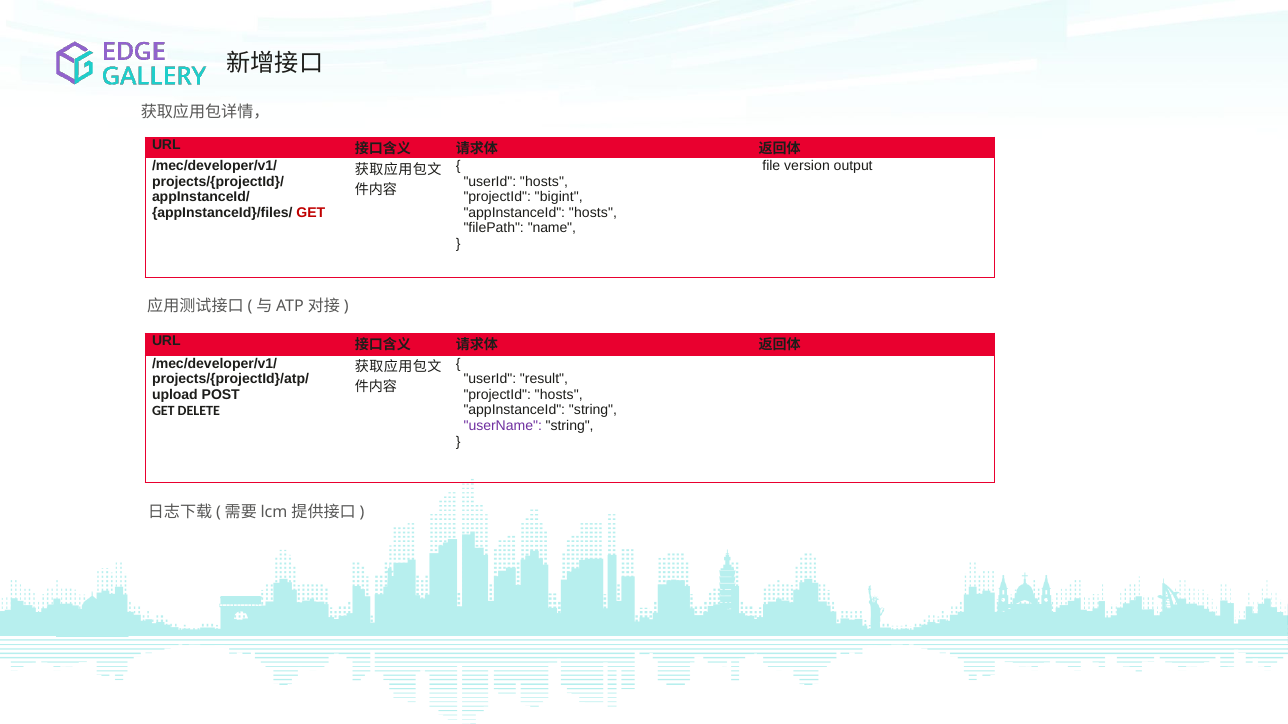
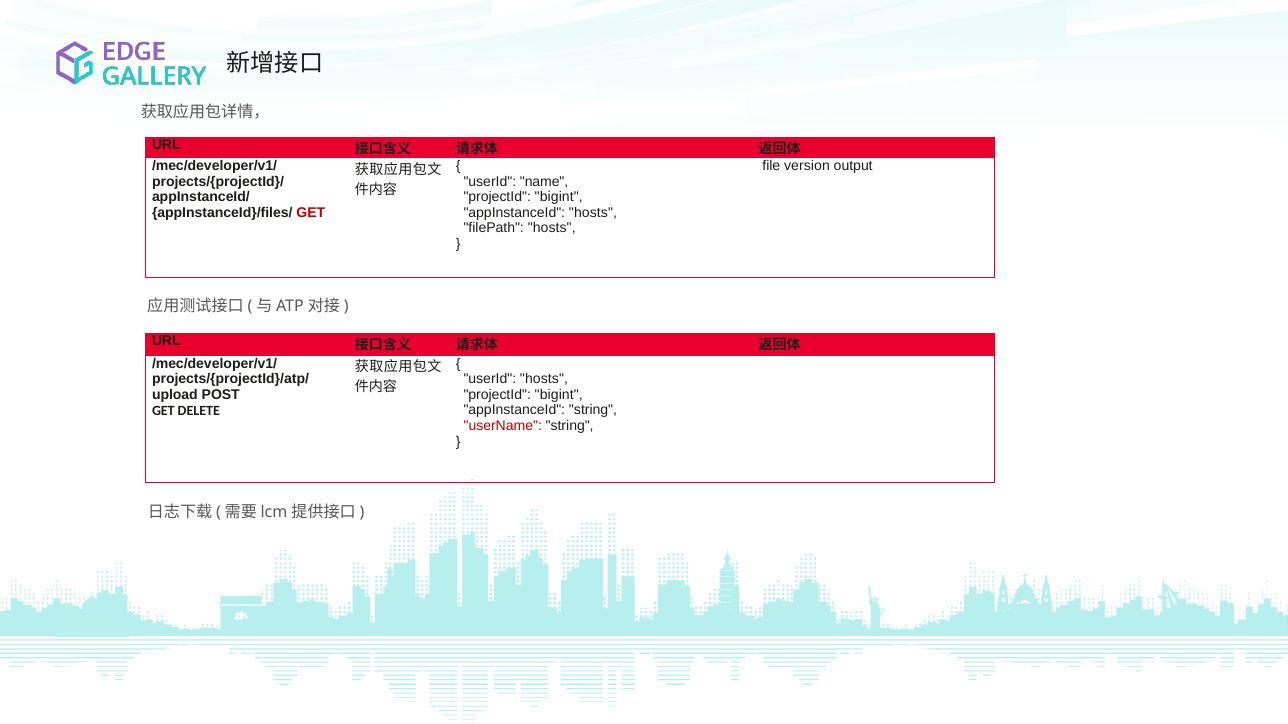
userId hosts: hosts -> name (544, 181)
filePath name: name -> hosts (552, 228)
userId result: result -> hosts (544, 379)
hosts: hosts -> bigint (559, 395)
userName colour: purple -> red (503, 426)
